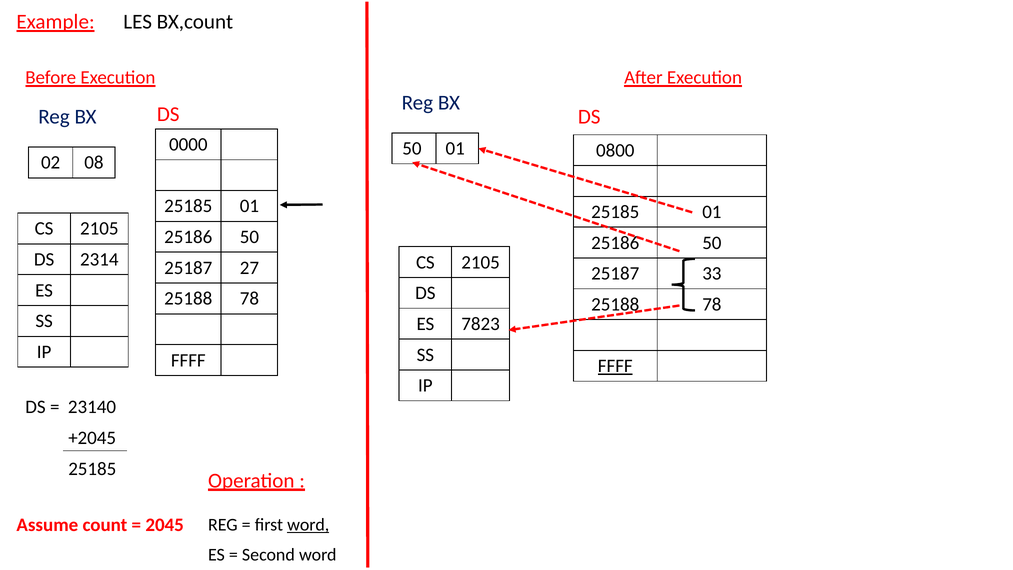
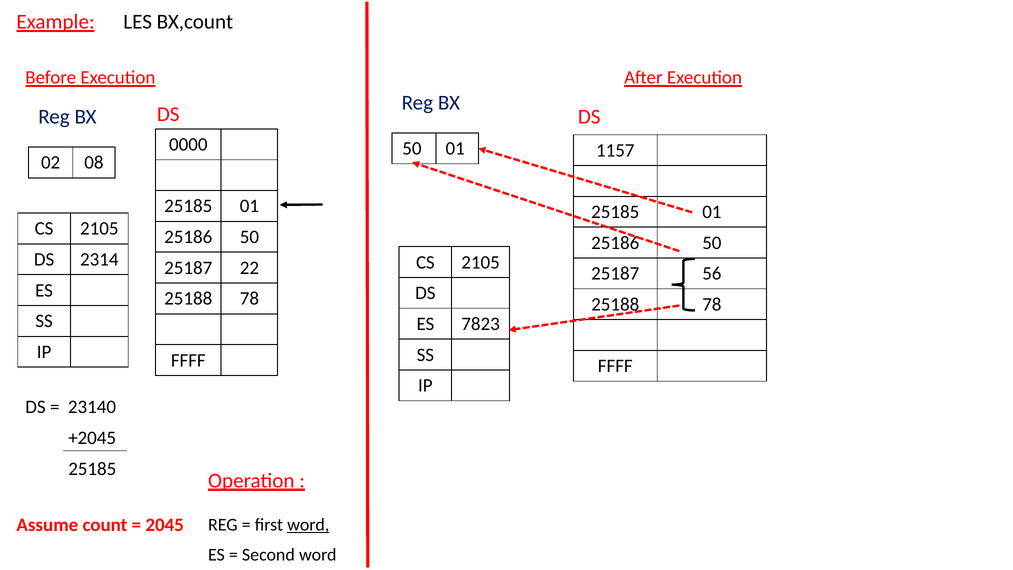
0800: 0800 -> 1157 (615, 150)
27: 27 -> 22 (249, 268)
33: 33 -> 56 (712, 274)
FFFF underline: present -> none (615, 366)
